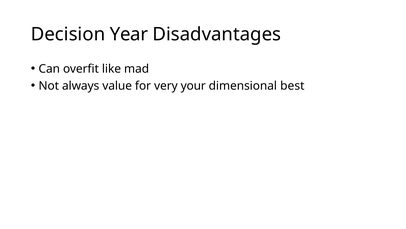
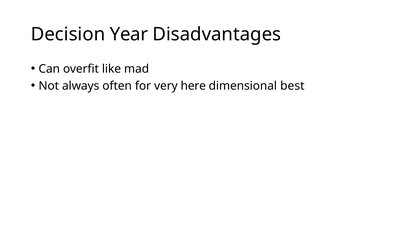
value: value -> often (117, 86)
your: your -> here (193, 86)
